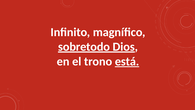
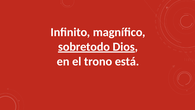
está underline: present -> none (127, 61)
